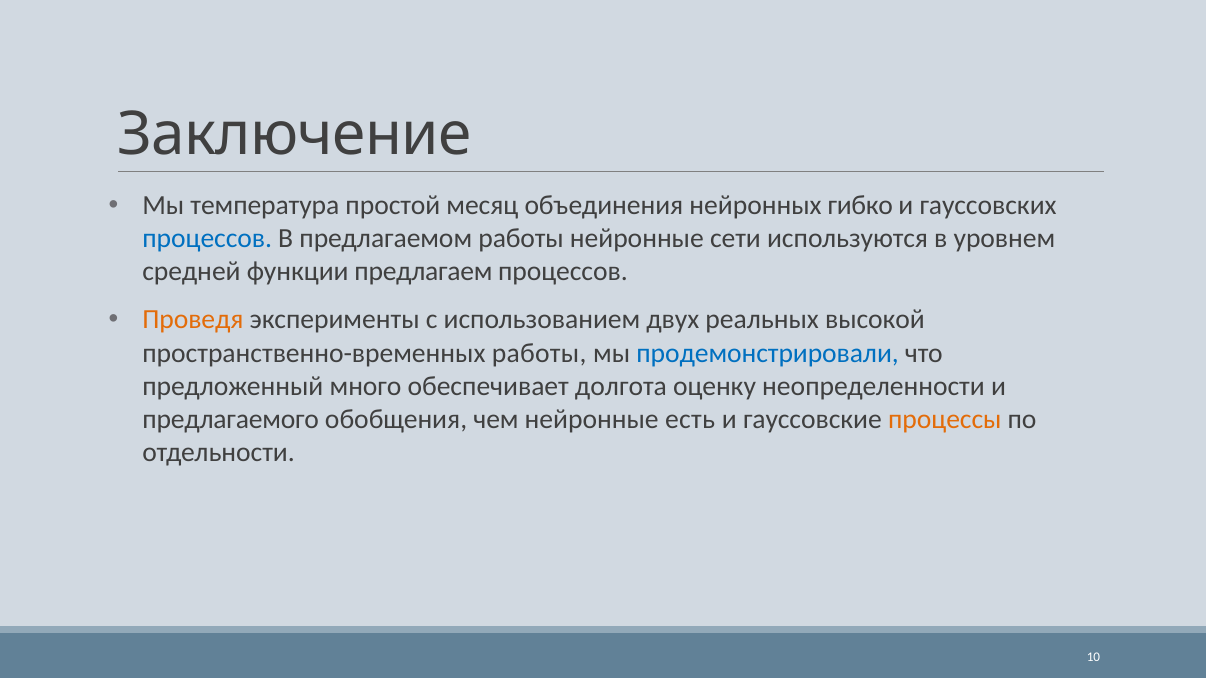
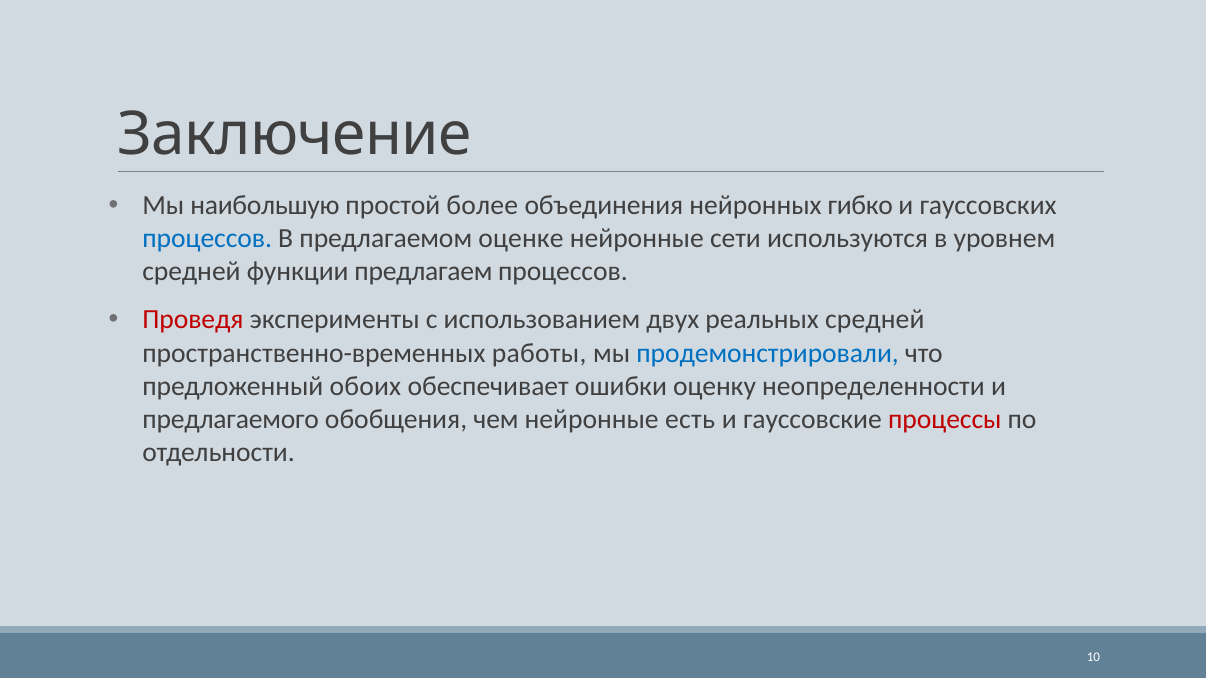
температура: температура -> наибольшую (265, 206)
месяц: месяц -> более (482, 206)
предлагаемом работы: работы -> оценке (521, 239)
Проведя colour: orange -> red (193, 320)
реальных высокой: высокой -> средней (875, 320)
много: много -> обоих (365, 386)
долгота: долгота -> ошибки (621, 386)
процессы colour: orange -> red (945, 419)
